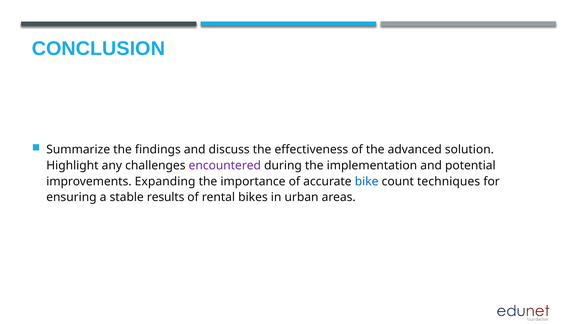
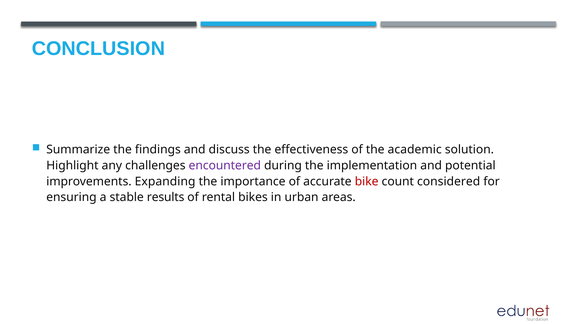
advanced: advanced -> academic (415, 150)
bike colour: blue -> red (367, 182)
techniques: techniques -> considered (449, 182)
